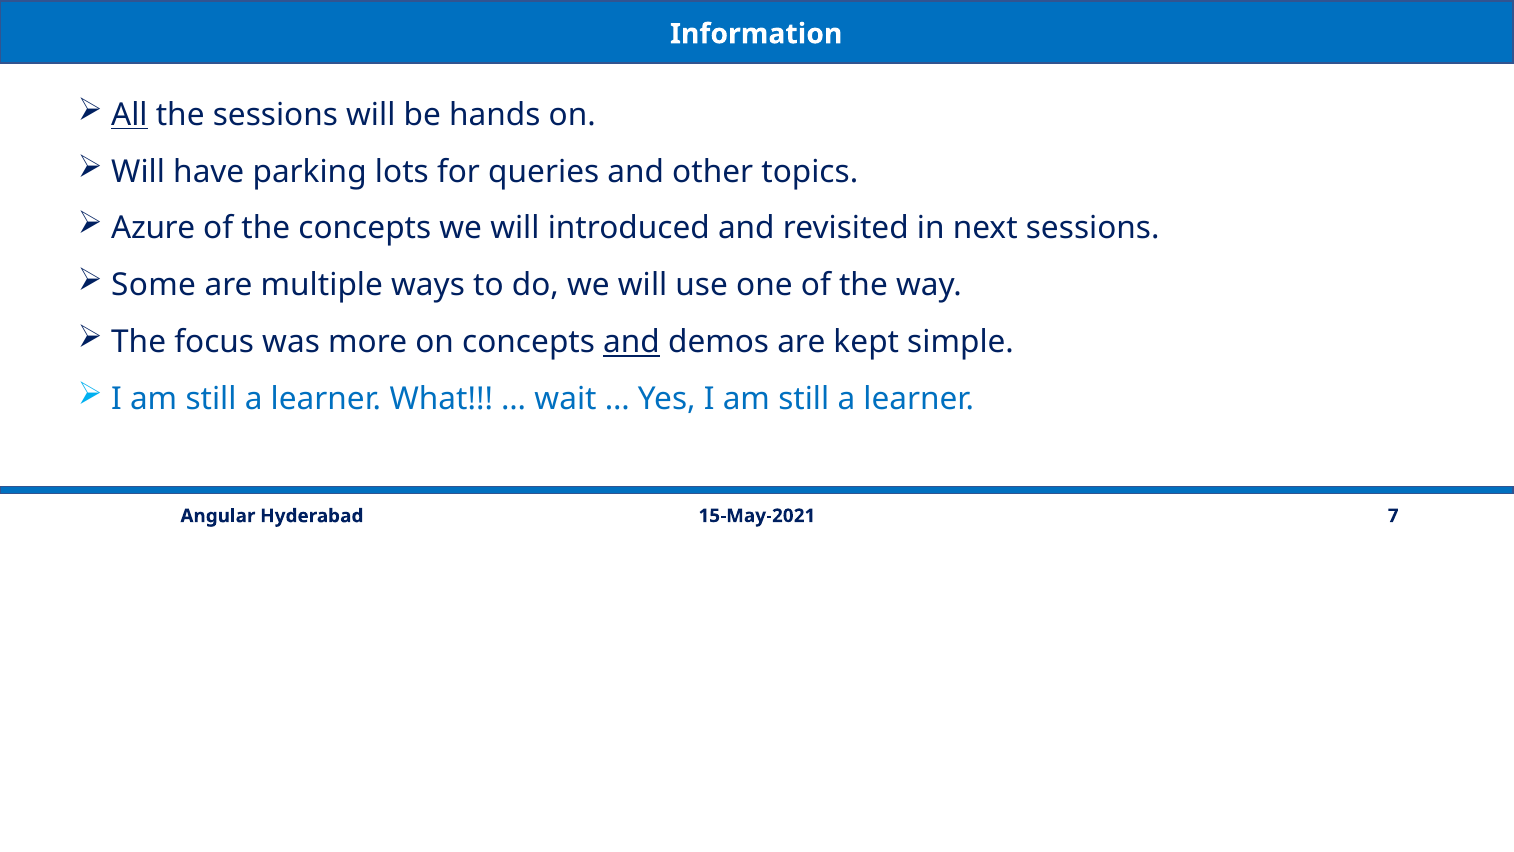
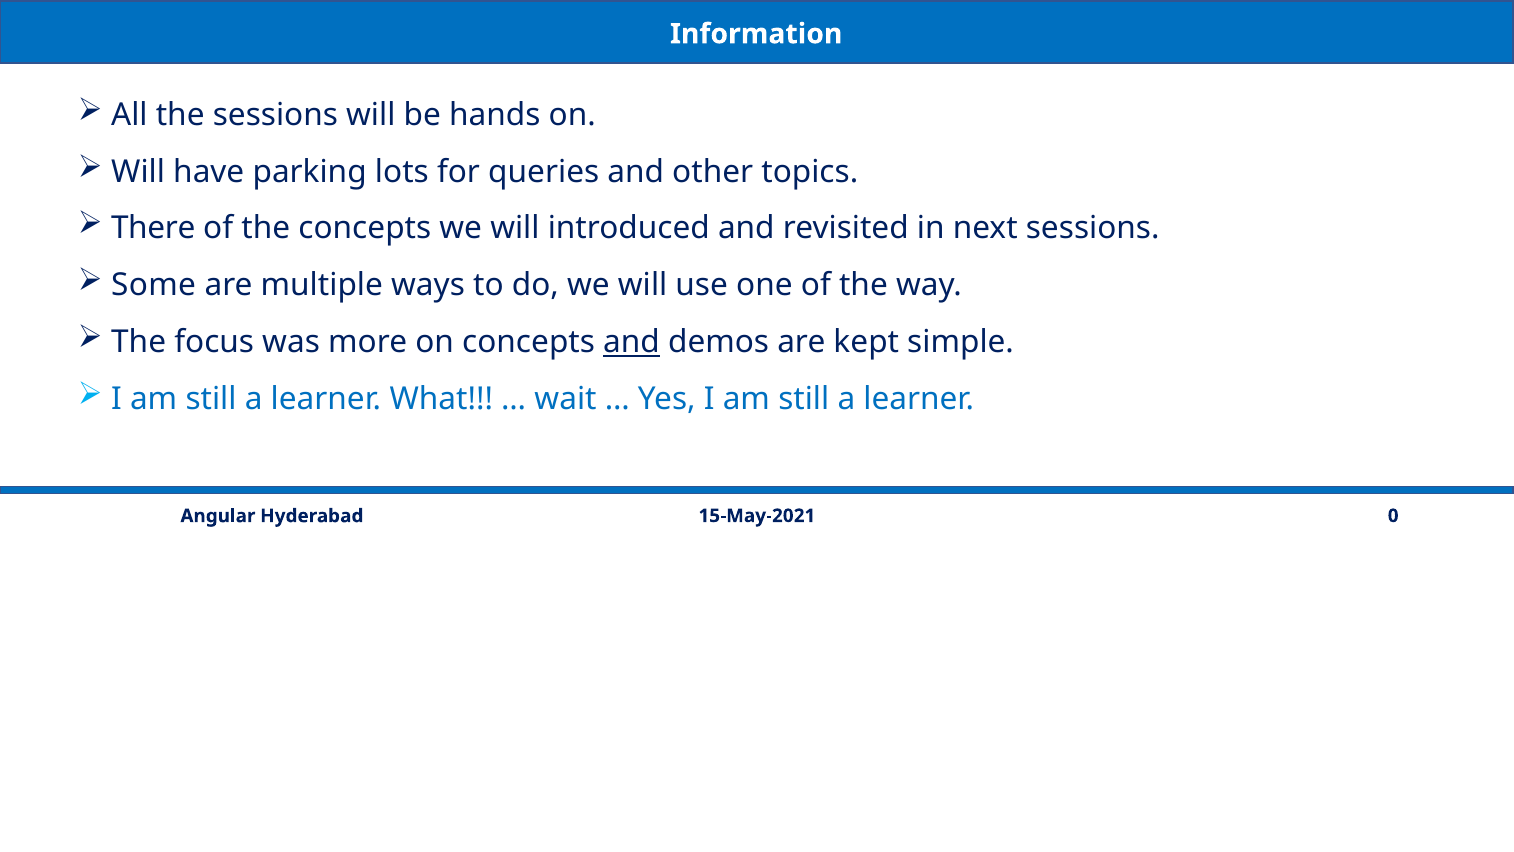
All underline: present -> none (129, 115)
Azure: Azure -> There (153, 228)
7: 7 -> 0 (1393, 516)
